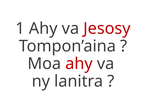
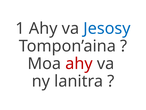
Jesosy colour: red -> blue (107, 28)
